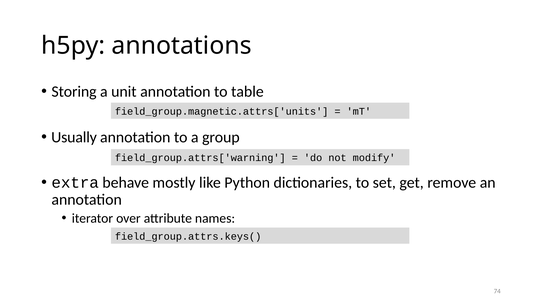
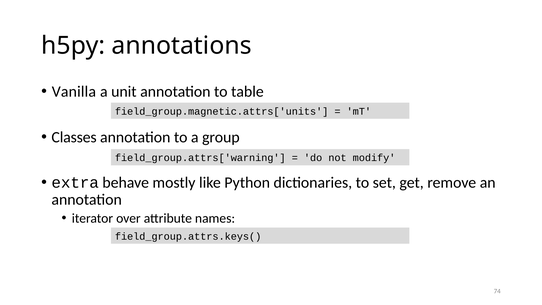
Storing: Storing -> Vanilla (74, 92)
Usually: Usually -> Classes (74, 137)
